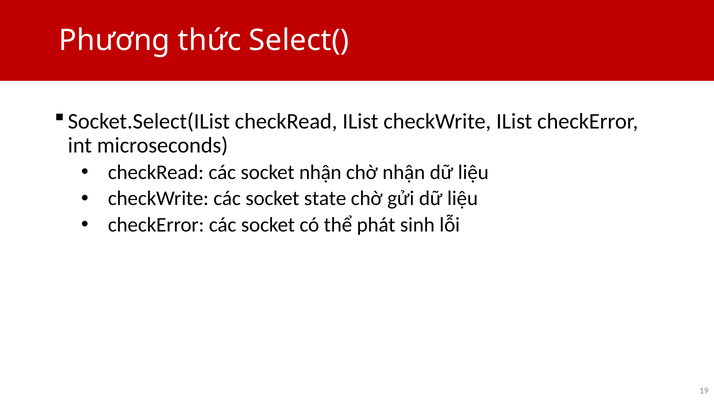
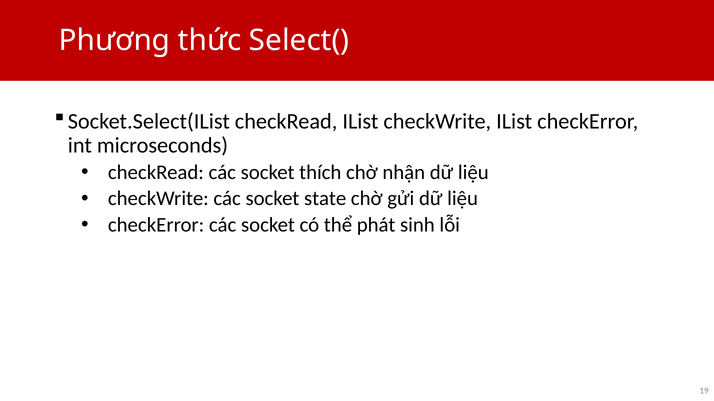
socket nhận: nhận -> thích (320, 173)
